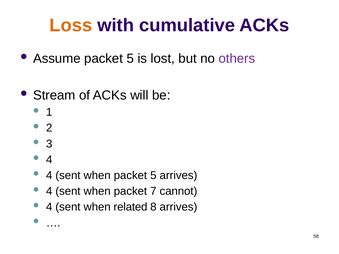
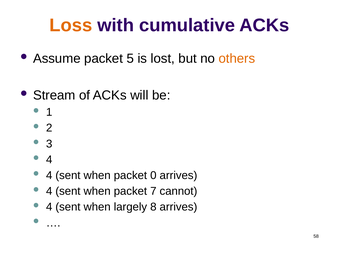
others colour: purple -> orange (237, 59)
when packet 5: 5 -> 0 (153, 176)
related: related -> largely (130, 207)
